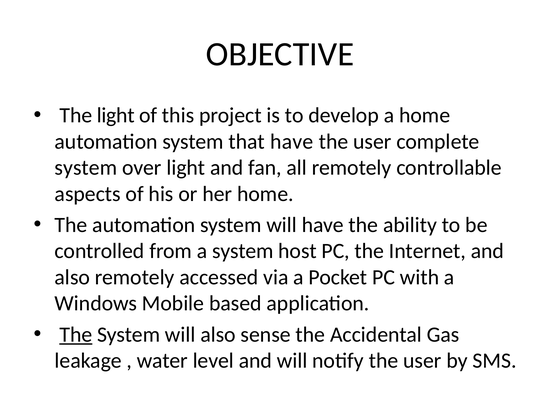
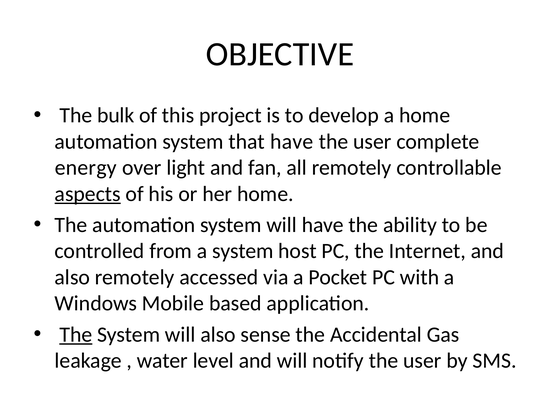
The light: light -> bulk (116, 115)
system: system -> energy (86, 168)
aspects underline: none -> present (88, 194)
